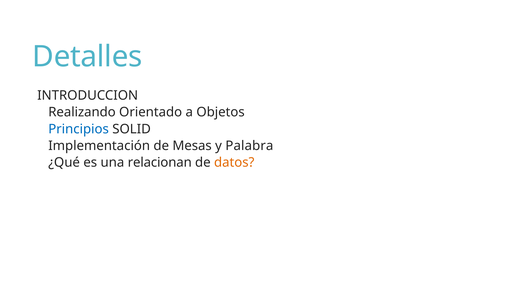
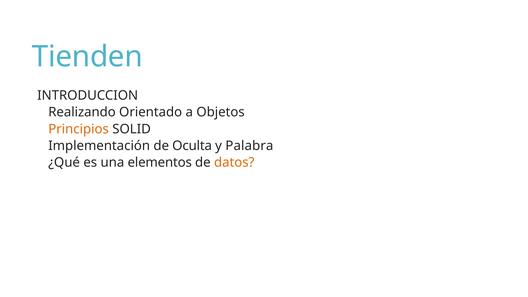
Detalles: Detalles -> Tienden (87, 57)
Principios colour: blue -> orange (79, 129)
Mesas: Mesas -> Oculta (192, 146)
relacionan: relacionan -> elementos (160, 163)
